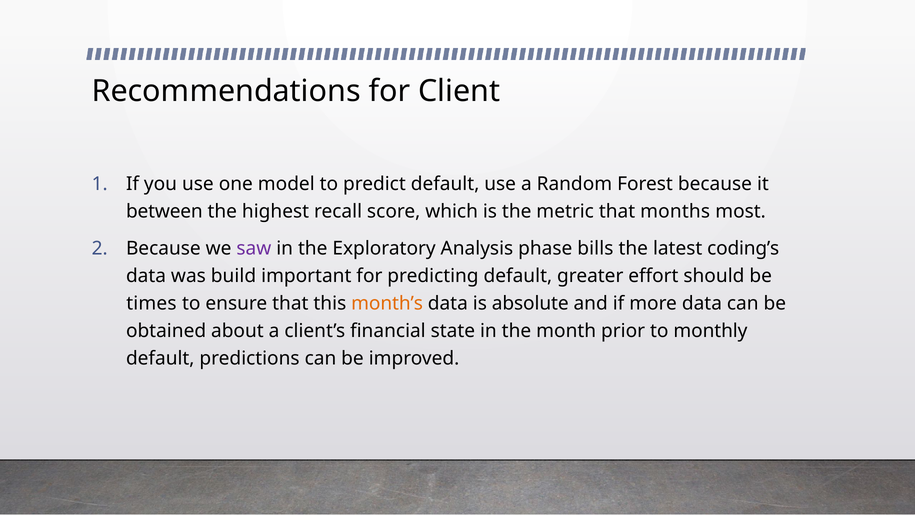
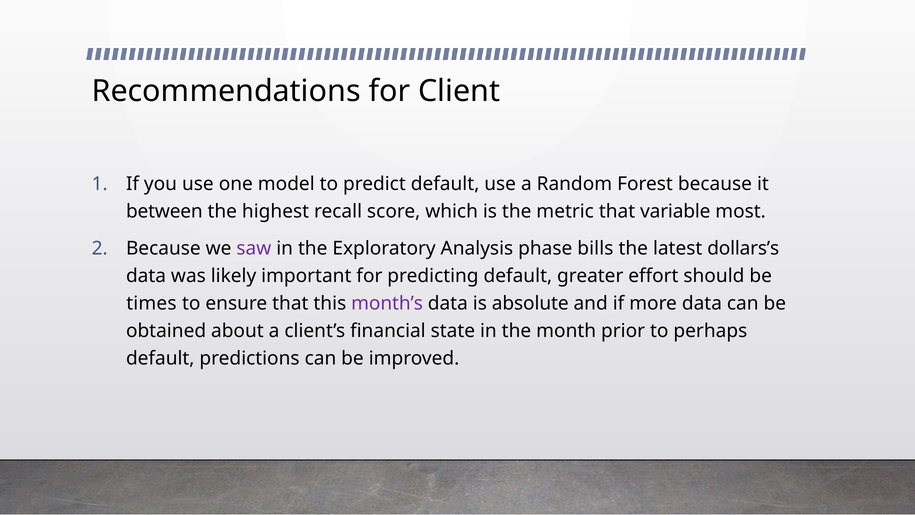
months: months -> variable (675, 211)
coding’s: coding’s -> dollars’s (743, 248)
build: build -> likely (234, 276)
month’s colour: orange -> purple (387, 303)
monthly: monthly -> perhaps (710, 331)
